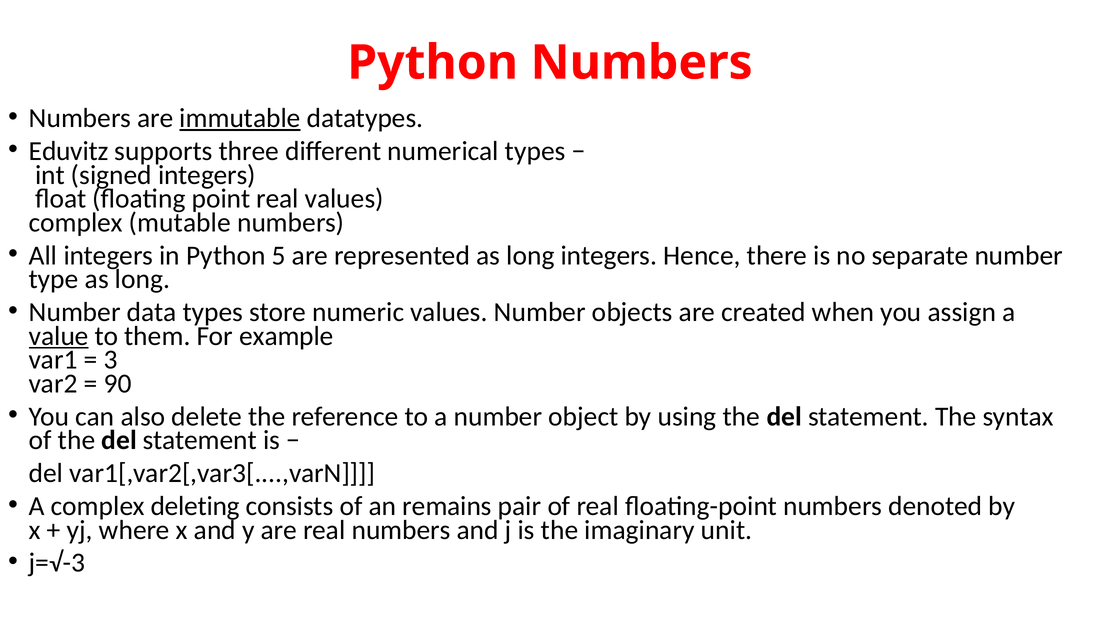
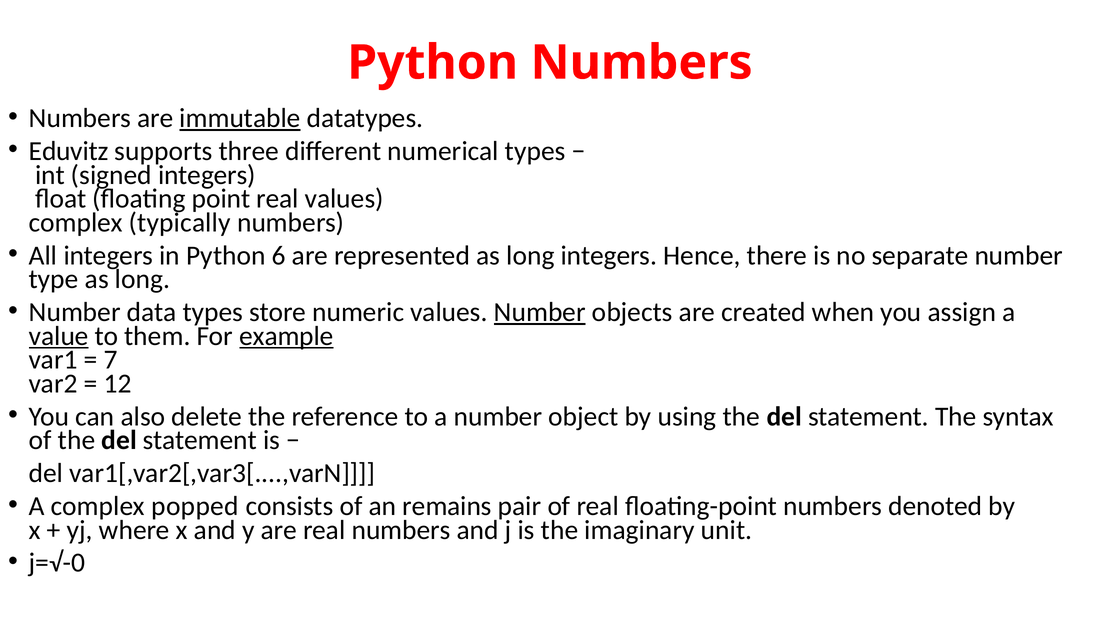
mutable: mutable -> typically (180, 222)
5: 5 -> 6 (279, 255)
Number underline: none -> present (540, 312)
example underline: none -> present (286, 336)
3: 3 -> 7 (111, 360)
90: 90 -> 12 (118, 383)
deleting: deleting -> popped (195, 506)
j=√-3: j=√-3 -> j=√-0 (57, 563)
